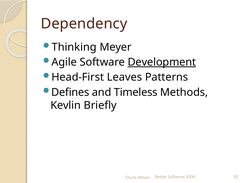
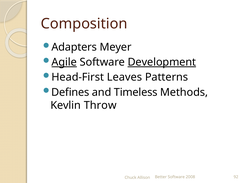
Dependency: Dependency -> Composition (84, 24)
Thinking: Thinking -> Adapters (74, 47)
Agile underline: none -> present (64, 62)
Briefly: Briefly -> Throw (100, 105)
